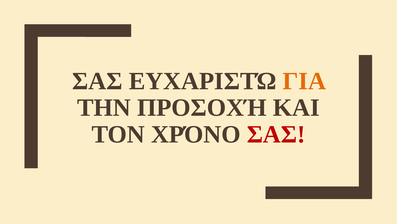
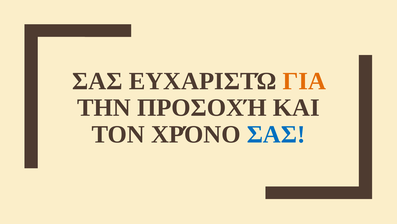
ΣΑΣ colour: red -> blue (276, 134)
